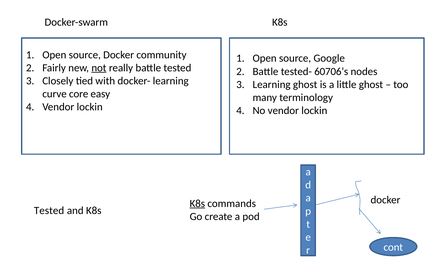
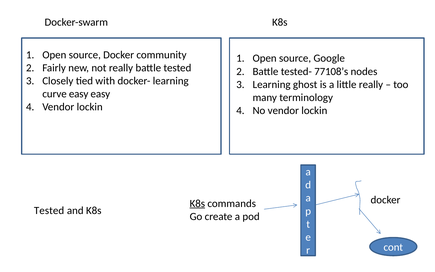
not underline: present -> none (99, 68)
60706’s: 60706’s -> 77108’s (331, 71)
little ghost: ghost -> really (371, 84)
curve core: core -> easy (79, 94)
